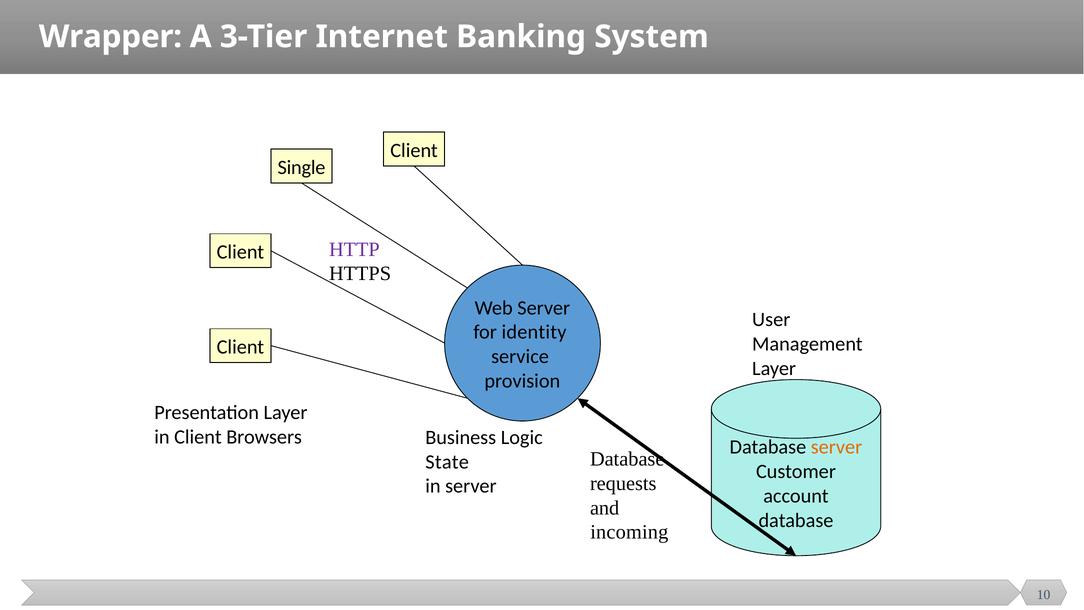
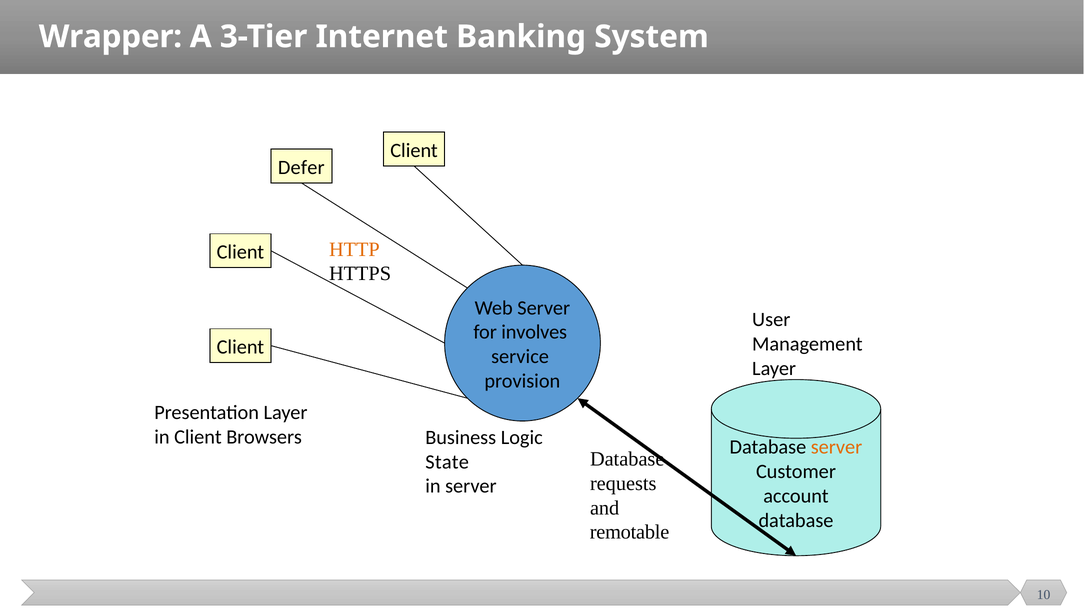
Single: Single -> Defer (301, 167)
HTTP colour: purple -> orange (354, 249)
identity: identity -> involves (534, 332)
incoming: incoming -> remotable (630, 532)
